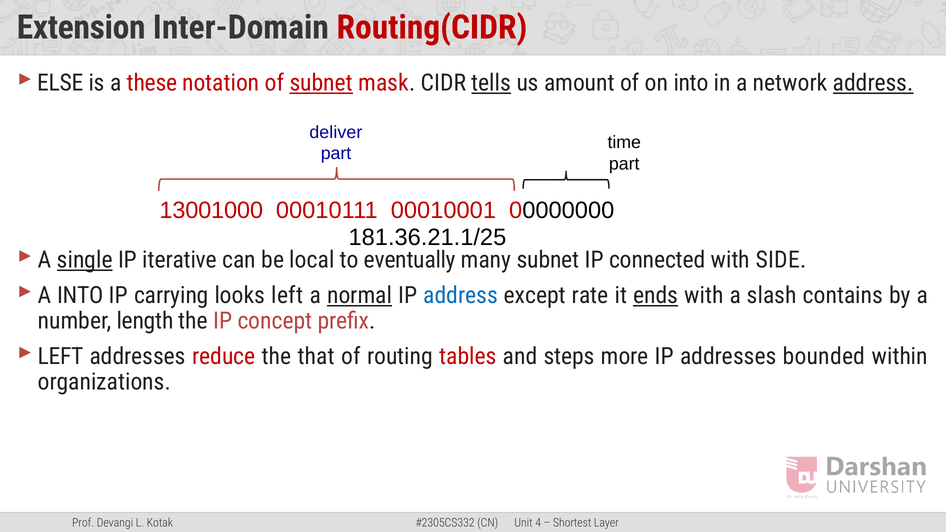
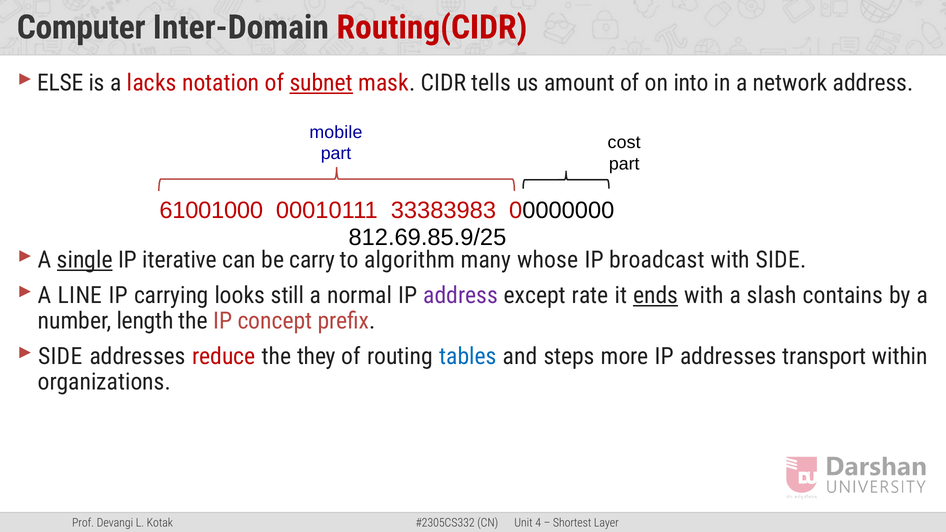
Extension: Extension -> Computer (81, 27)
these: these -> lacks (152, 83)
tells underline: present -> none (491, 83)
address underline: present -> none (873, 83)
deliver: deliver -> mobile (336, 132)
time: time -> cost (624, 142)
13001000: 13001000 -> 61001000 (211, 210)
00010001: 00010001 -> 33383983 (443, 210)
181.36.21.1/25: 181.36.21.1/25 -> 812.69.85.9/25 (427, 238)
local: local -> carry (312, 260)
eventually: eventually -> algorithm (410, 260)
many subnet: subnet -> whose (548, 260)
connected: connected -> broadcast (657, 260)
A INTO: INTO -> LINE (80, 296)
looks left: left -> still (288, 296)
normal underline: present -> none (360, 296)
address colour: blue -> purple (461, 296)
LEFT: LEFT -> SIDE (60, 356)
that: that -> they (316, 356)
tables colour: red -> blue (468, 356)
bounded: bounded -> transport (824, 356)
